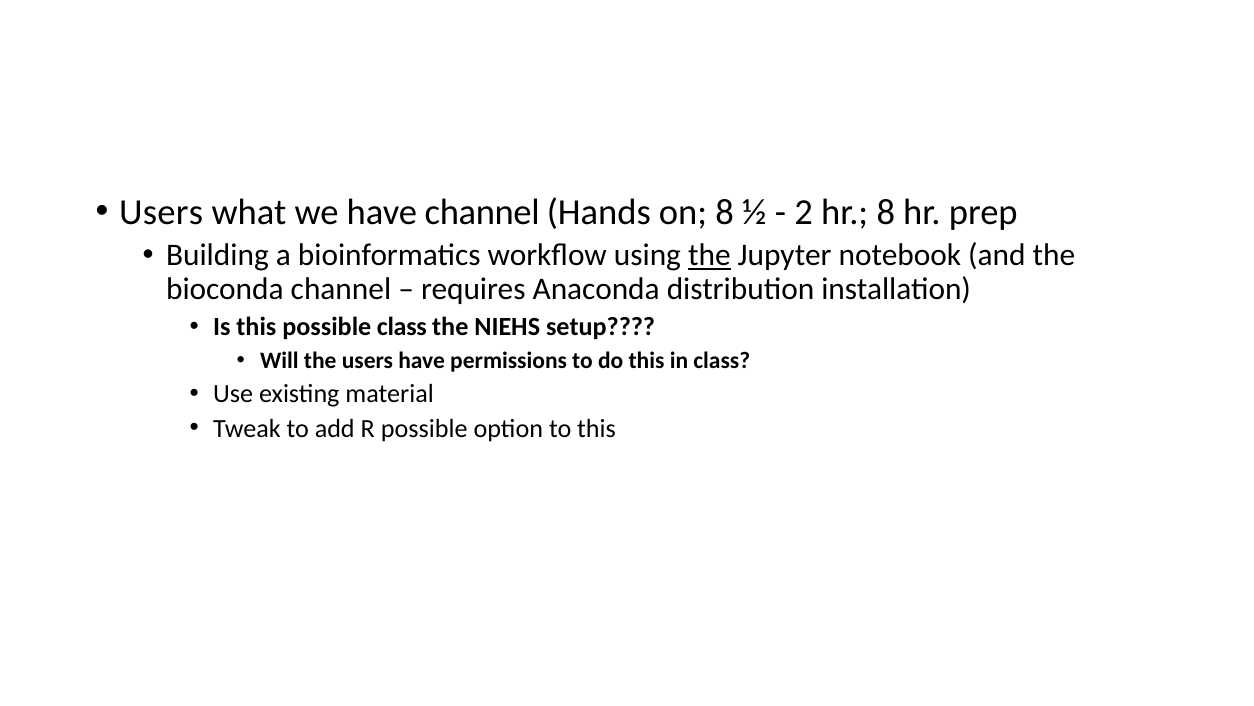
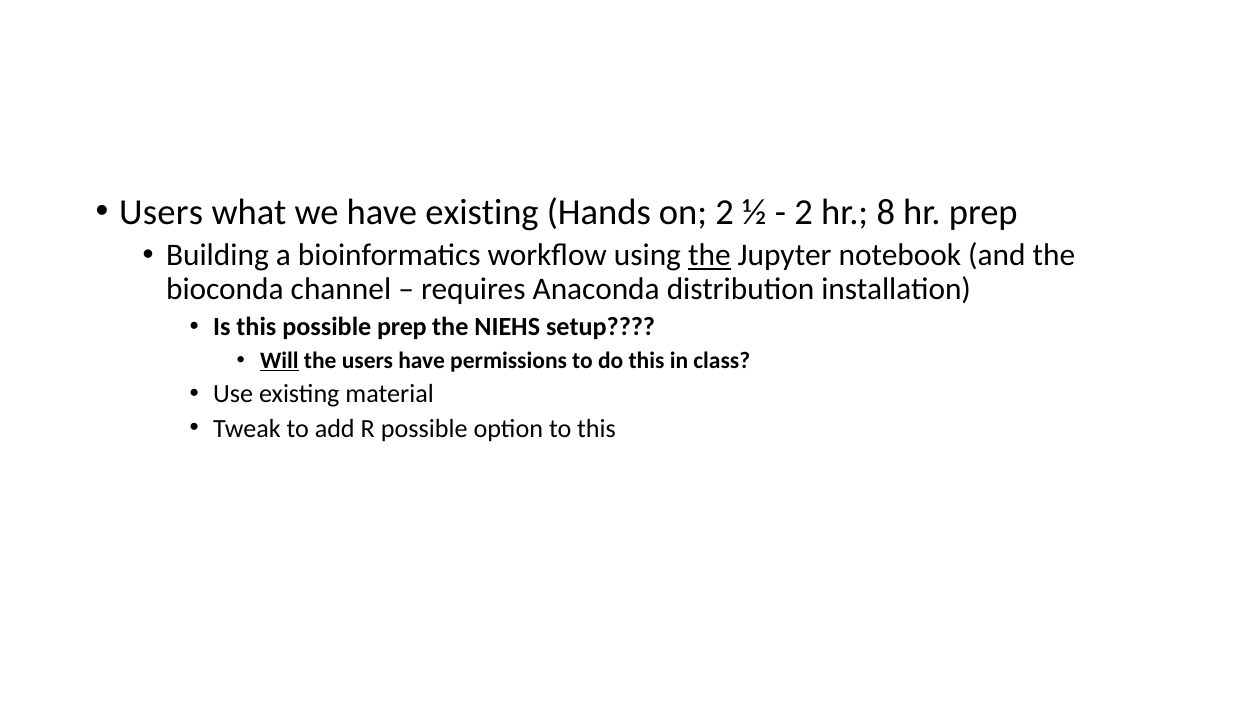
have channel: channel -> existing (482, 212)
on 8: 8 -> 2 (725, 212)
possible class: class -> prep (402, 327)
Will underline: none -> present (279, 360)
